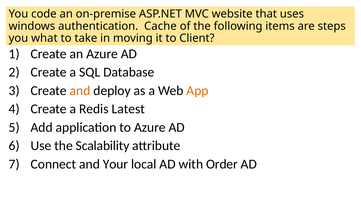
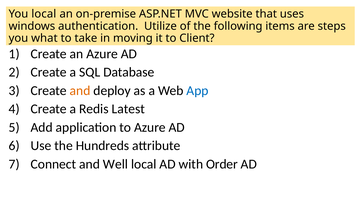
You code: code -> local (44, 14)
Cache: Cache -> Utilize (160, 26)
App colour: orange -> blue (198, 91)
Scalability: Scalability -> Hundreds (102, 146)
Your: Your -> Well (115, 164)
